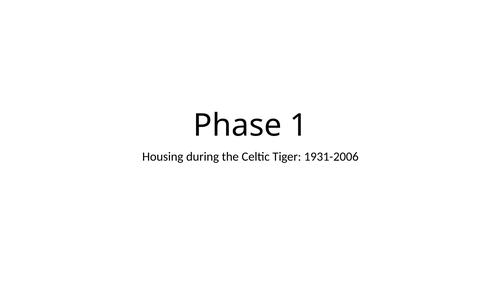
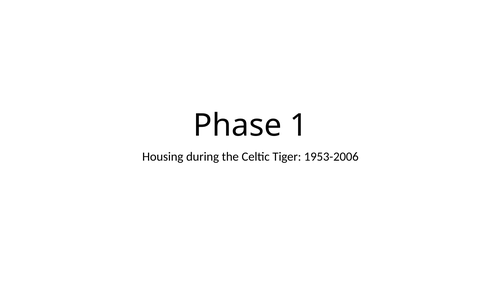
1931-2006: 1931-2006 -> 1953-2006 (331, 157)
